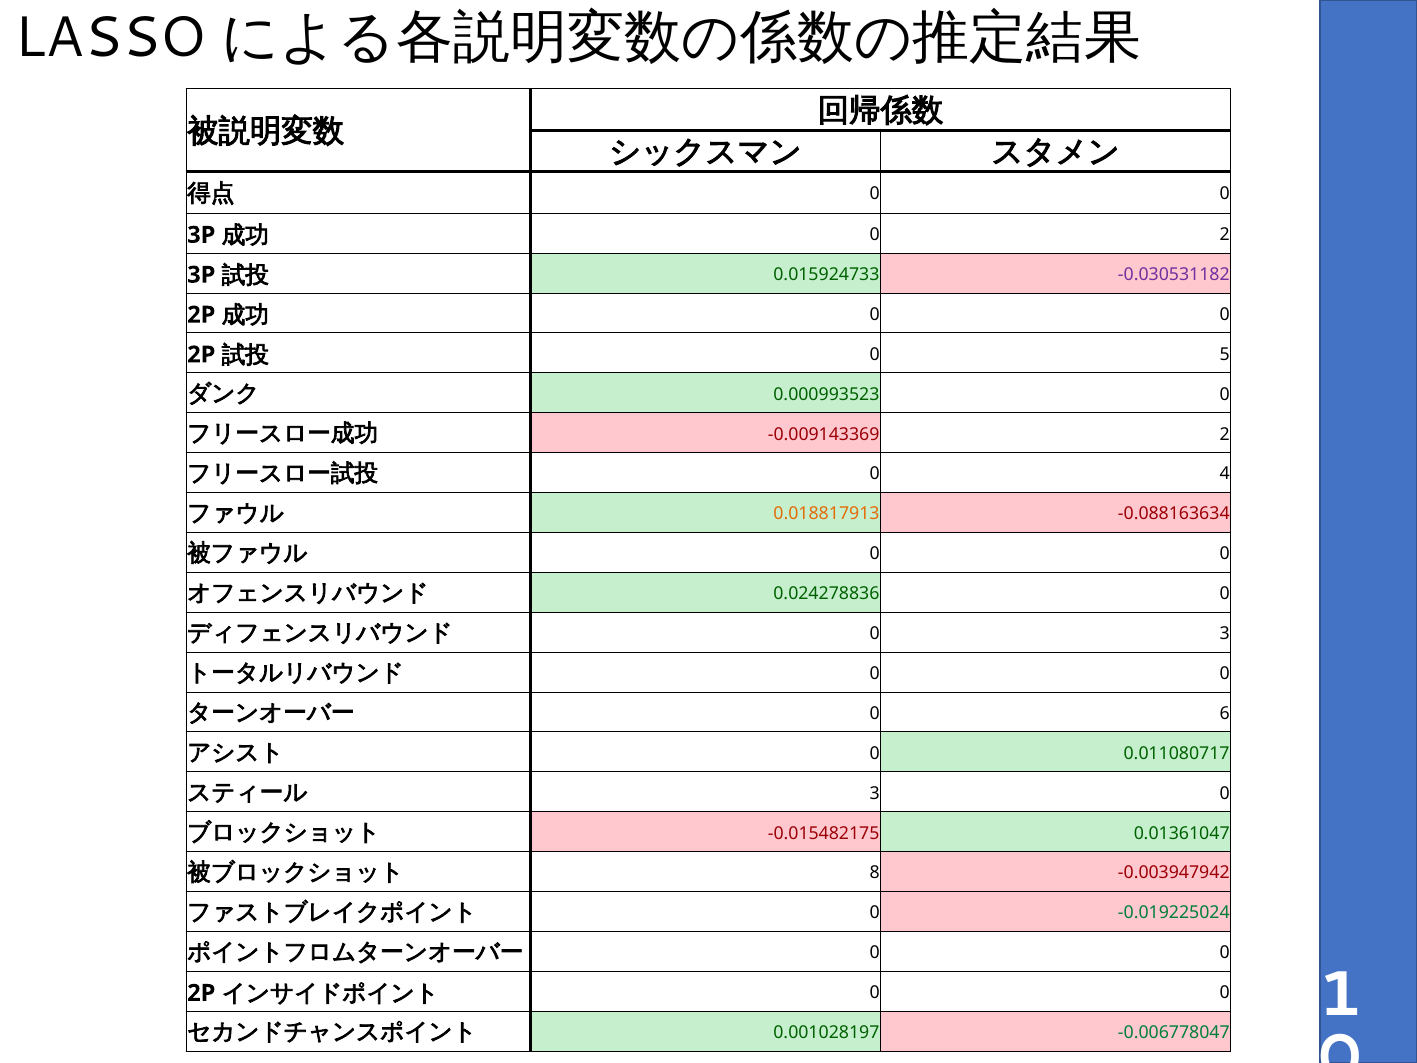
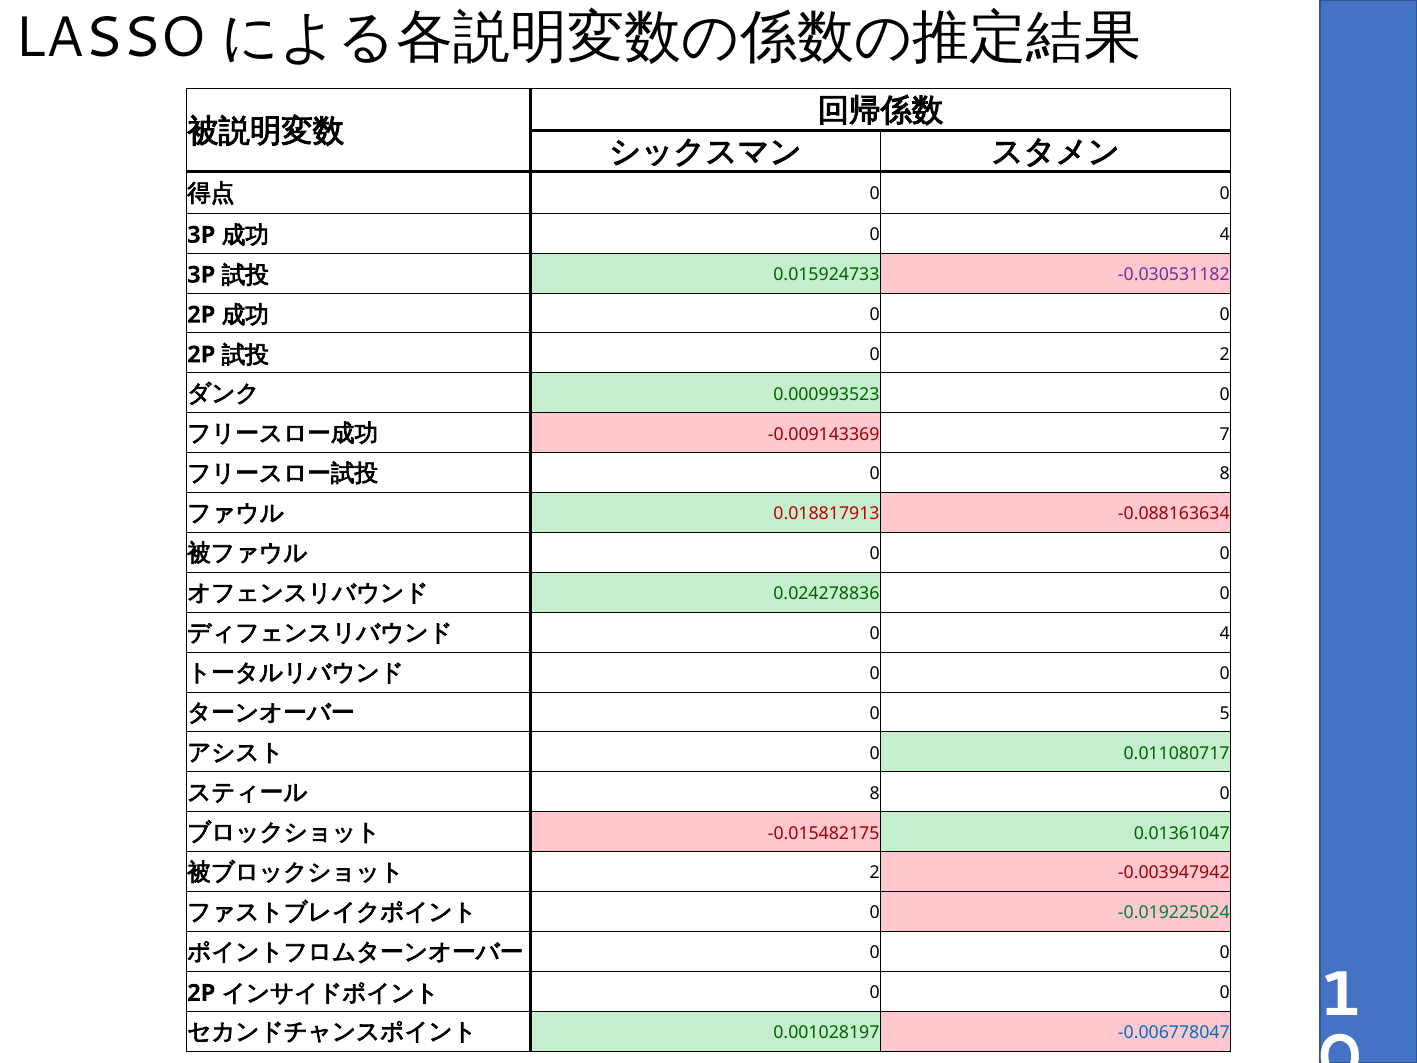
2: 2 -> 4 (1225, 235)
0 5: 5 -> 2 (1225, 354)
-0.009143369 2: 2 -> 7 (1225, 434)
0 4: 4 -> 8 (1225, 474)
0.018817913 colour: orange -> red (827, 514)
3: 3 -> 4 (1225, 634)
6: 6 -> 5 (1225, 713)
3: 3 -> 8 (875, 793)
8: 8 -> 2 (875, 873)
-0.006778047 colour: green -> blue (1174, 1032)
